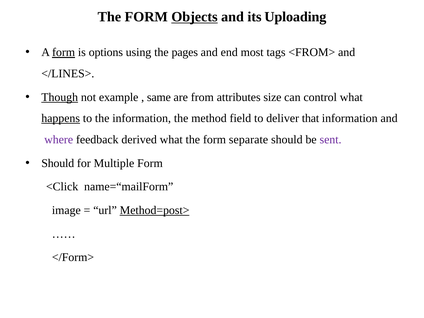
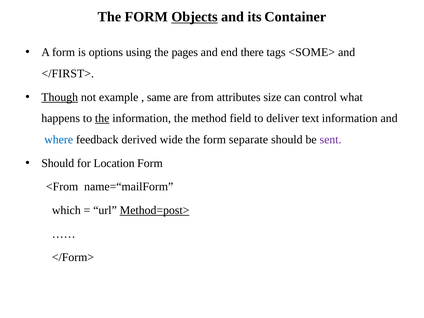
Uploading: Uploading -> Container (295, 17)
form underline: present -> none (64, 52)
most: most -> there (252, 52)
<FROM>: <FROM> -> <SOME> (312, 52)
</LINES>: </LINES> -> </FIRST> (68, 74)
happens underline: present -> none (61, 118)
the underline: none -> present (102, 118)
that: that -> text (311, 118)
where colour: purple -> blue (59, 140)
derived what: what -> wide (171, 140)
Multiple: Multiple -> Location (114, 163)
<Click: <Click -> <From (62, 187)
image: image -> which (66, 210)
